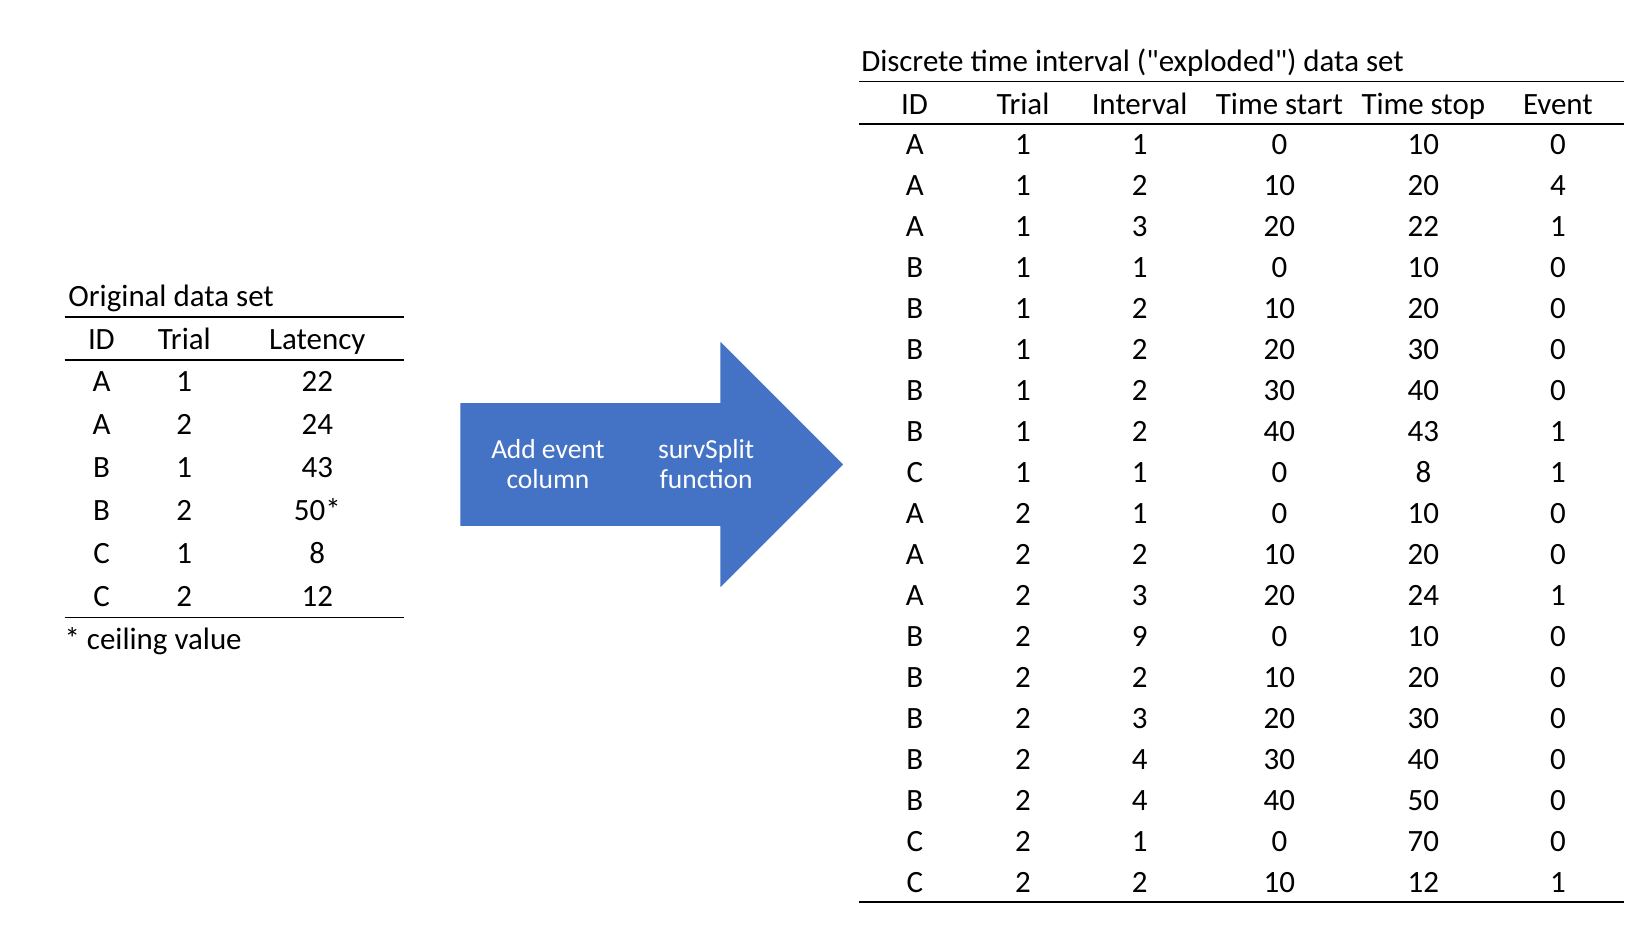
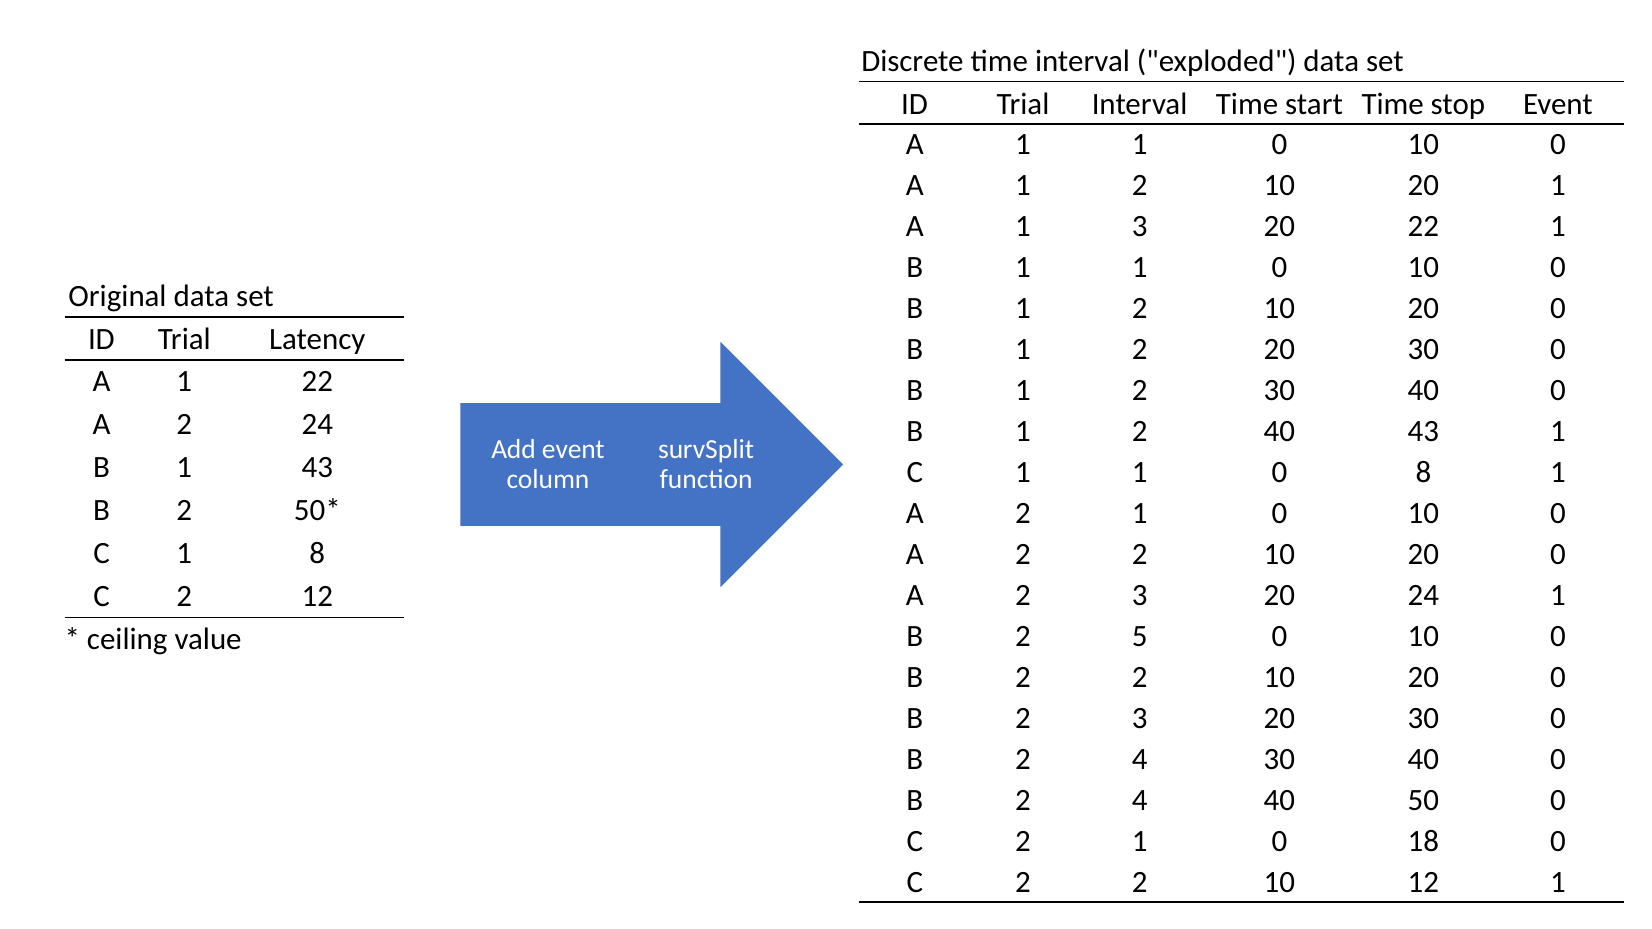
20 4: 4 -> 1 (1558, 186)
9: 9 -> 5 (1140, 636)
70: 70 -> 18 (1423, 841)
